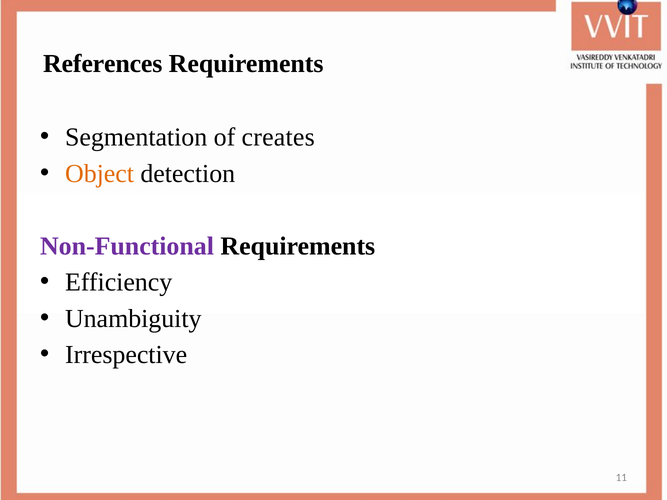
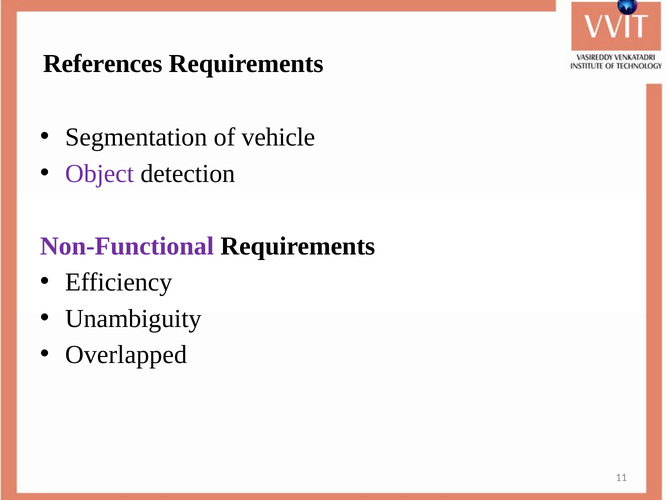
creates: creates -> vehicle (278, 137)
Object colour: orange -> purple (100, 174)
Irrespective: Irrespective -> Overlapped (126, 355)
